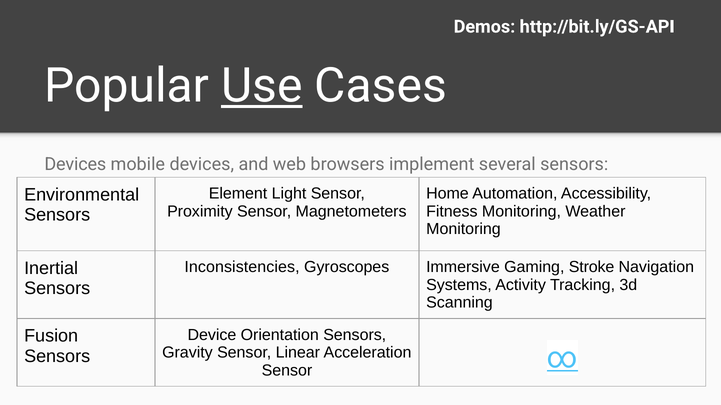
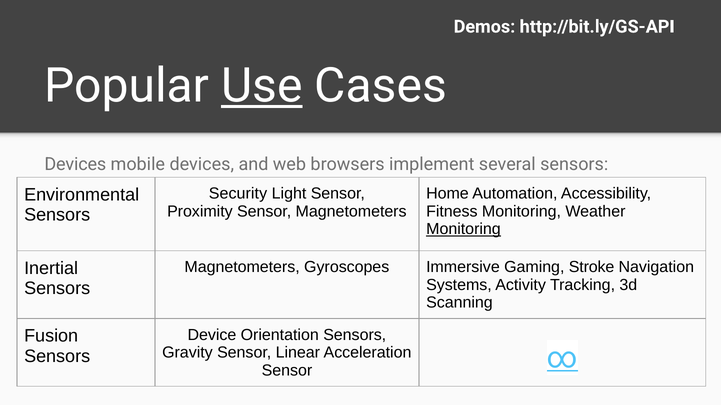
Element: Element -> Security (238, 194)
Monitoring underline: none -> present (463, 229)
Inconsistencies: Inconsistencies -> Magnetometers (242, 267)
